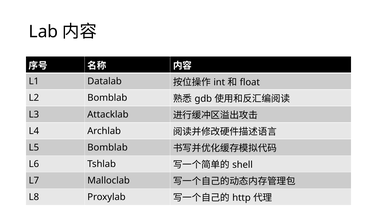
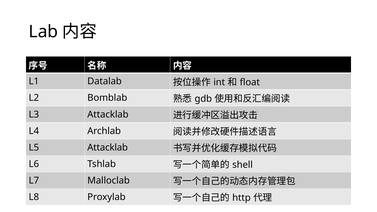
L5 Bomblab: Bomblab -> Attacklab (108, 147)
